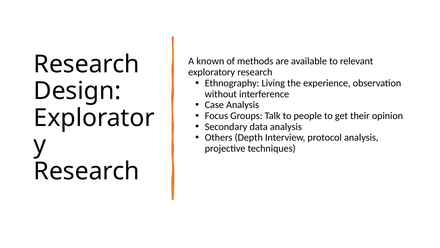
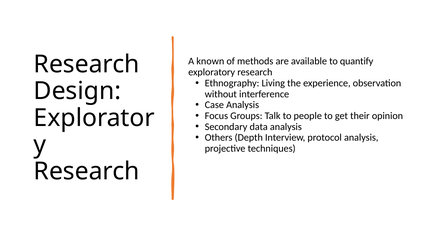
relevant: relevant -> quantify (357, 61)
